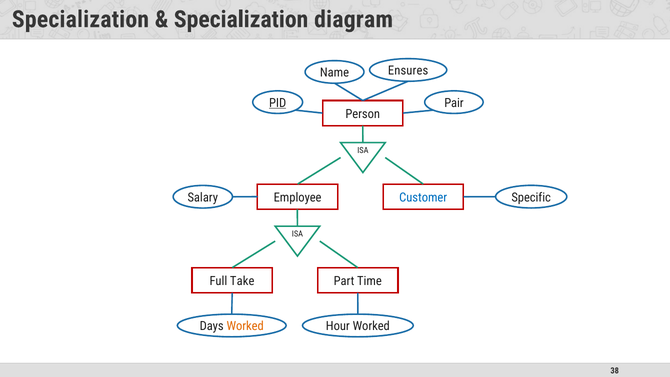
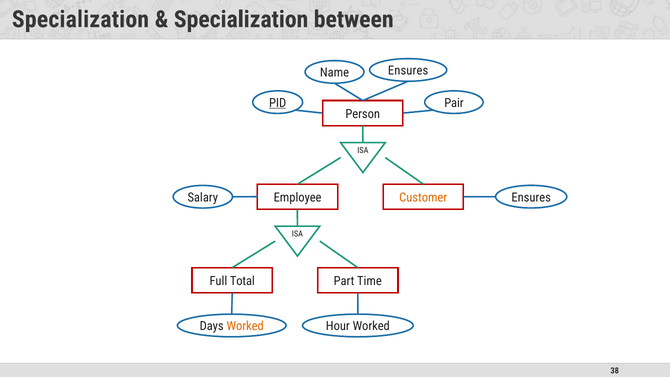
diagram: diagram -> between (354, 19)
Customer colour: blue -> orange (423, 197)
Salary Specific: Specific -> Ensures (531, 197)
Take: Take -> Total (242, 281)
